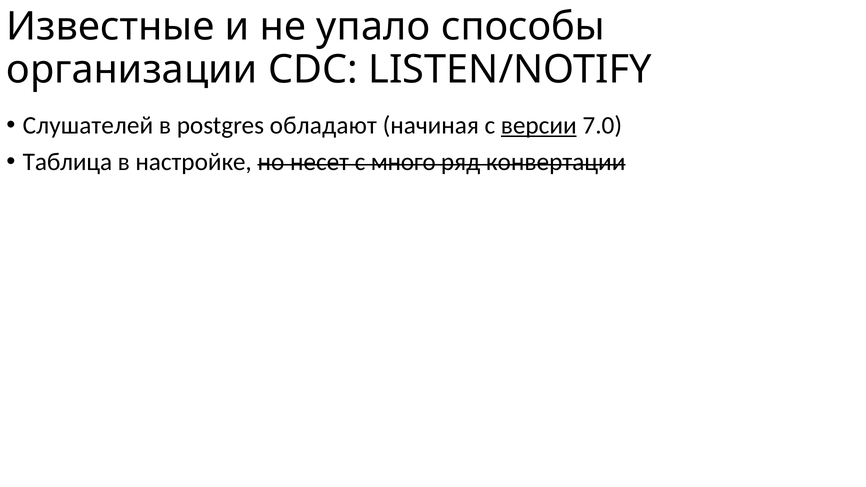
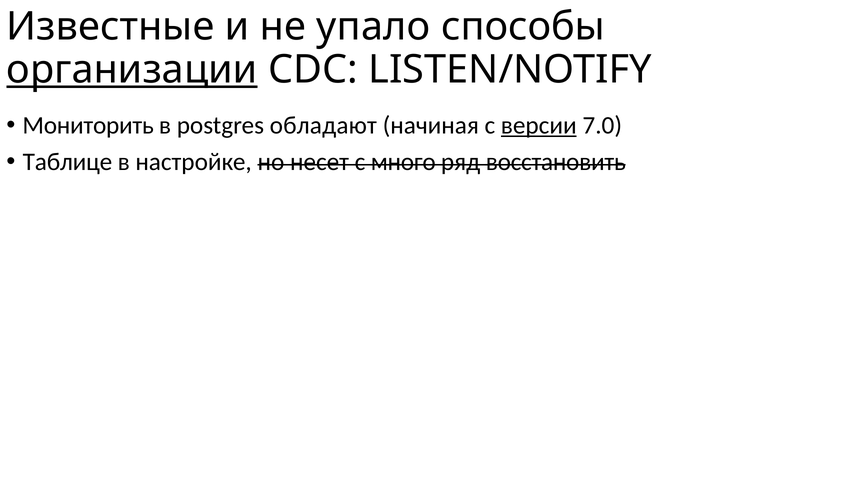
организации underline: none -> present (132, 70)
Слушателей: Слушателей -> Мониторить (88, 126)
Таблица: Таблица -> Таблице (67, 162)
конвертации: конвертации -> восстановить (556, 162)
